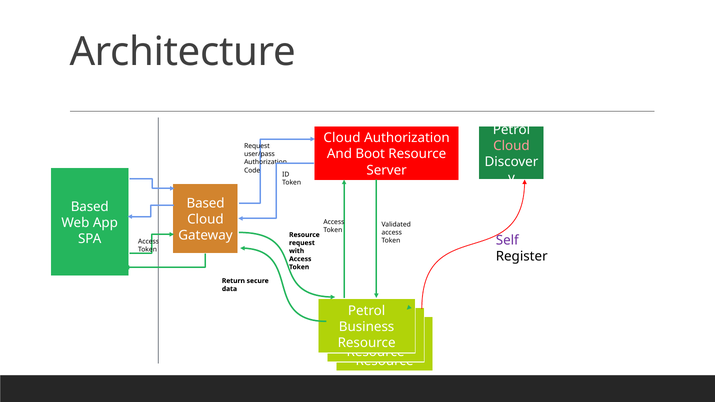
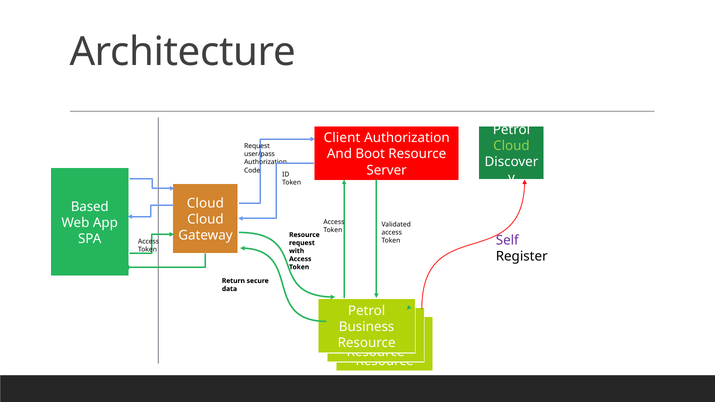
Cloud: Cloud -> Client (342, 138)
Cloud colour: pink -> light green (511, 146)
Based: Based -> Cloud (205, 203)
